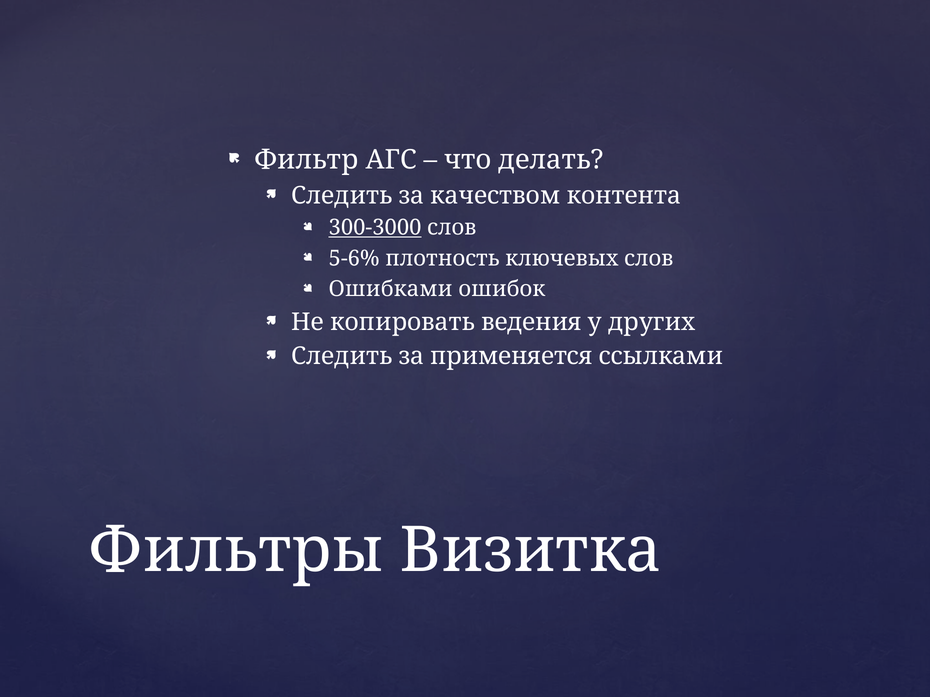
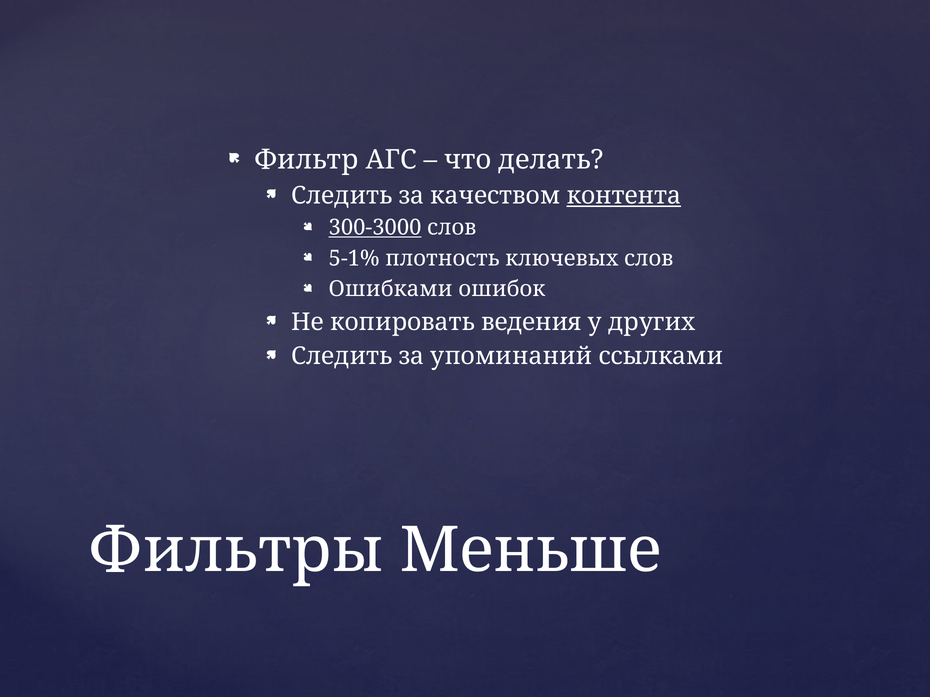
контента underline: none -> present (624, 196)
5-6%: 5-6% -> 5-1% (354, 259)
применяется: применяется -> упоминаний (511, 357)
Визитка: Визитка -> Меньше (531, 551)
